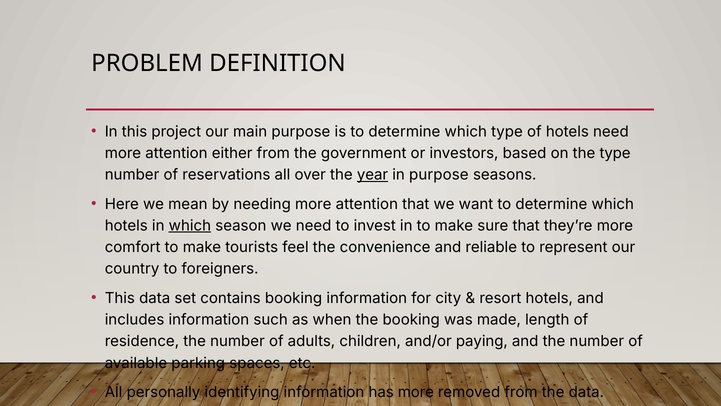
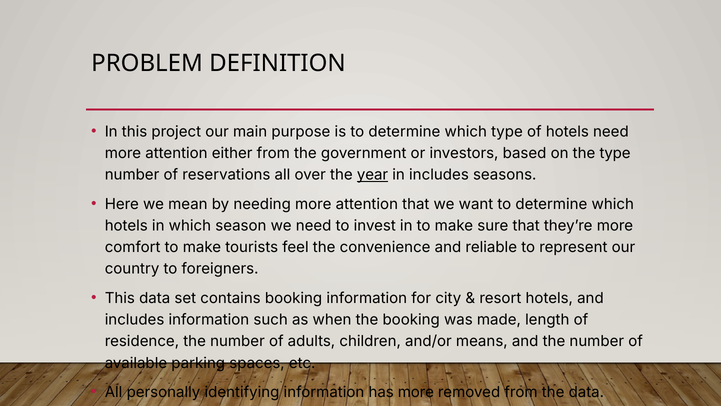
in purpose: purpose -> includes (439, 175)
which underline: present -> none (190, 225)
paying: paying -> means (482, 341)
